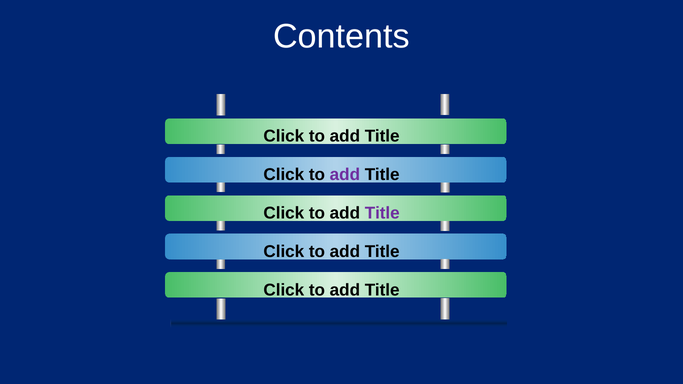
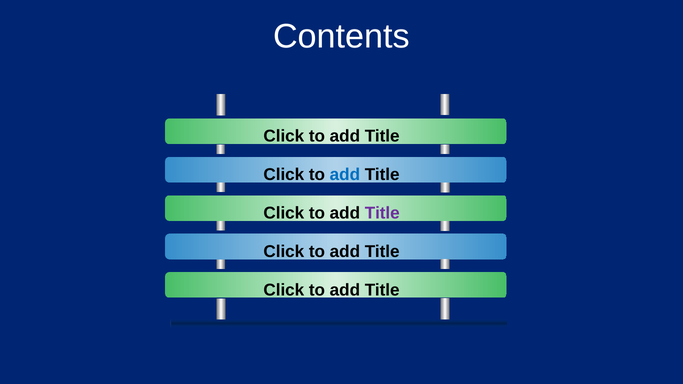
add colour: purple -> blue (345, 175)
